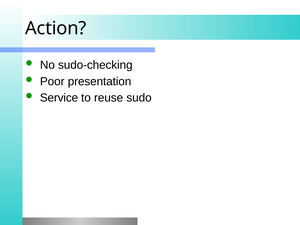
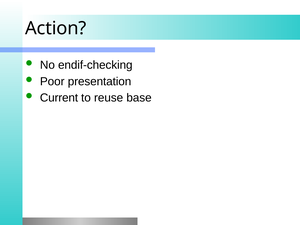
sudo-checking: sudo-checking -> endif-checking (95, 65)
Service: Service -> Current (59, 98)
sudo: sudo -> base (139, 98)
